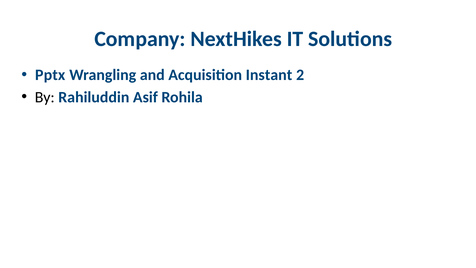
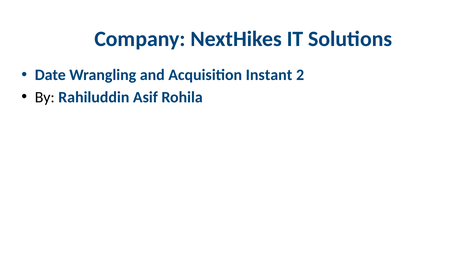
Pptx: Pptx -> Date (50, 75)
